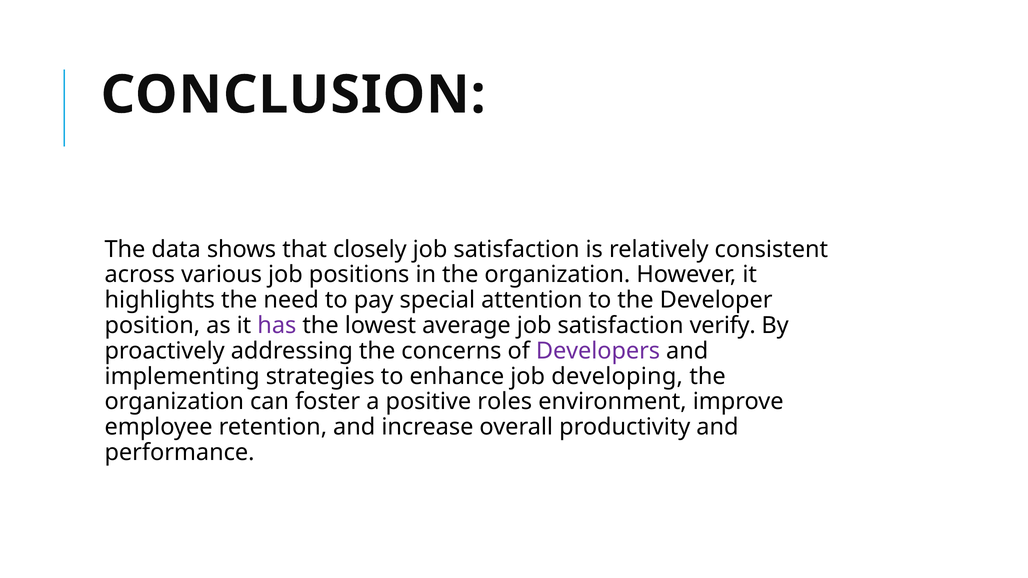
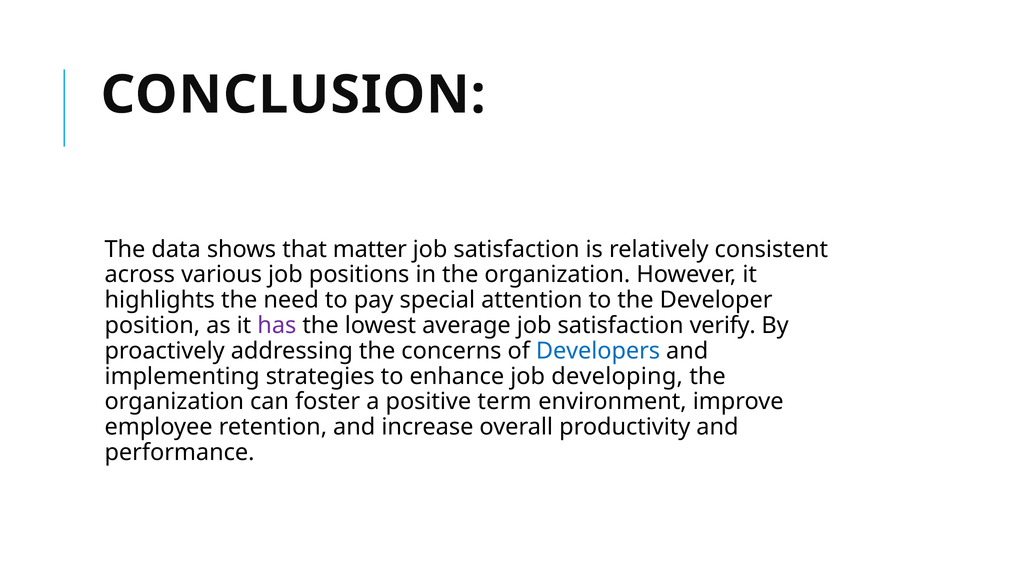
closely: closely -> matter (370, 249)
Developers colour: purple -> blue (598, 351)
roles: roles -> term (505, 402)
